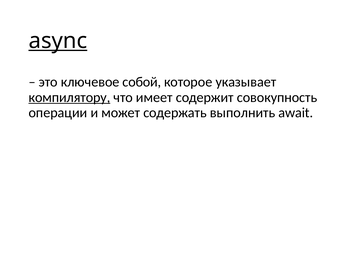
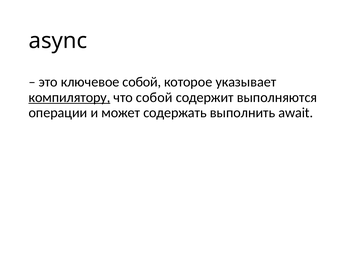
async underline: present -> none (58, 41)
что имеет: имеет -> собой (154, 97)
совокупность: совокупность -> выполняются (277, 97)
